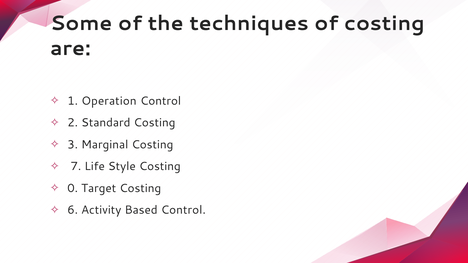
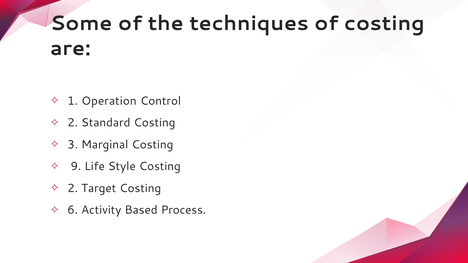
7: 7 -> 9 (76, 167)
0: 0 -> 2 (73, 188)
Based Control: Control -> Process (183, 210)
